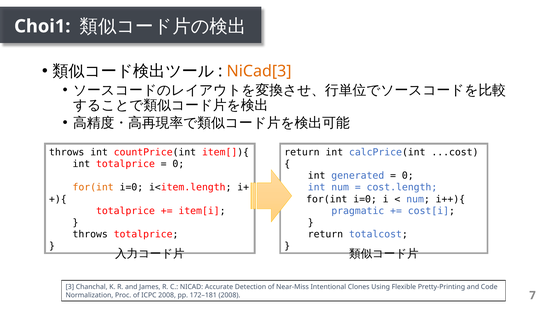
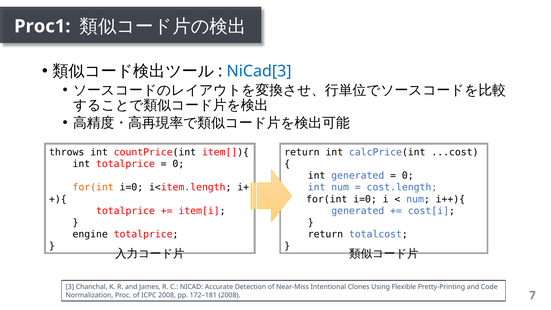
Choi1: Choi1 -> Proc1 (42, 26)
NiCad[3 colour: orange -> blue (259, 71)
pragmatic: pragmatic -> generated (358, 211)
throws: throws -> engine (90, 234)
